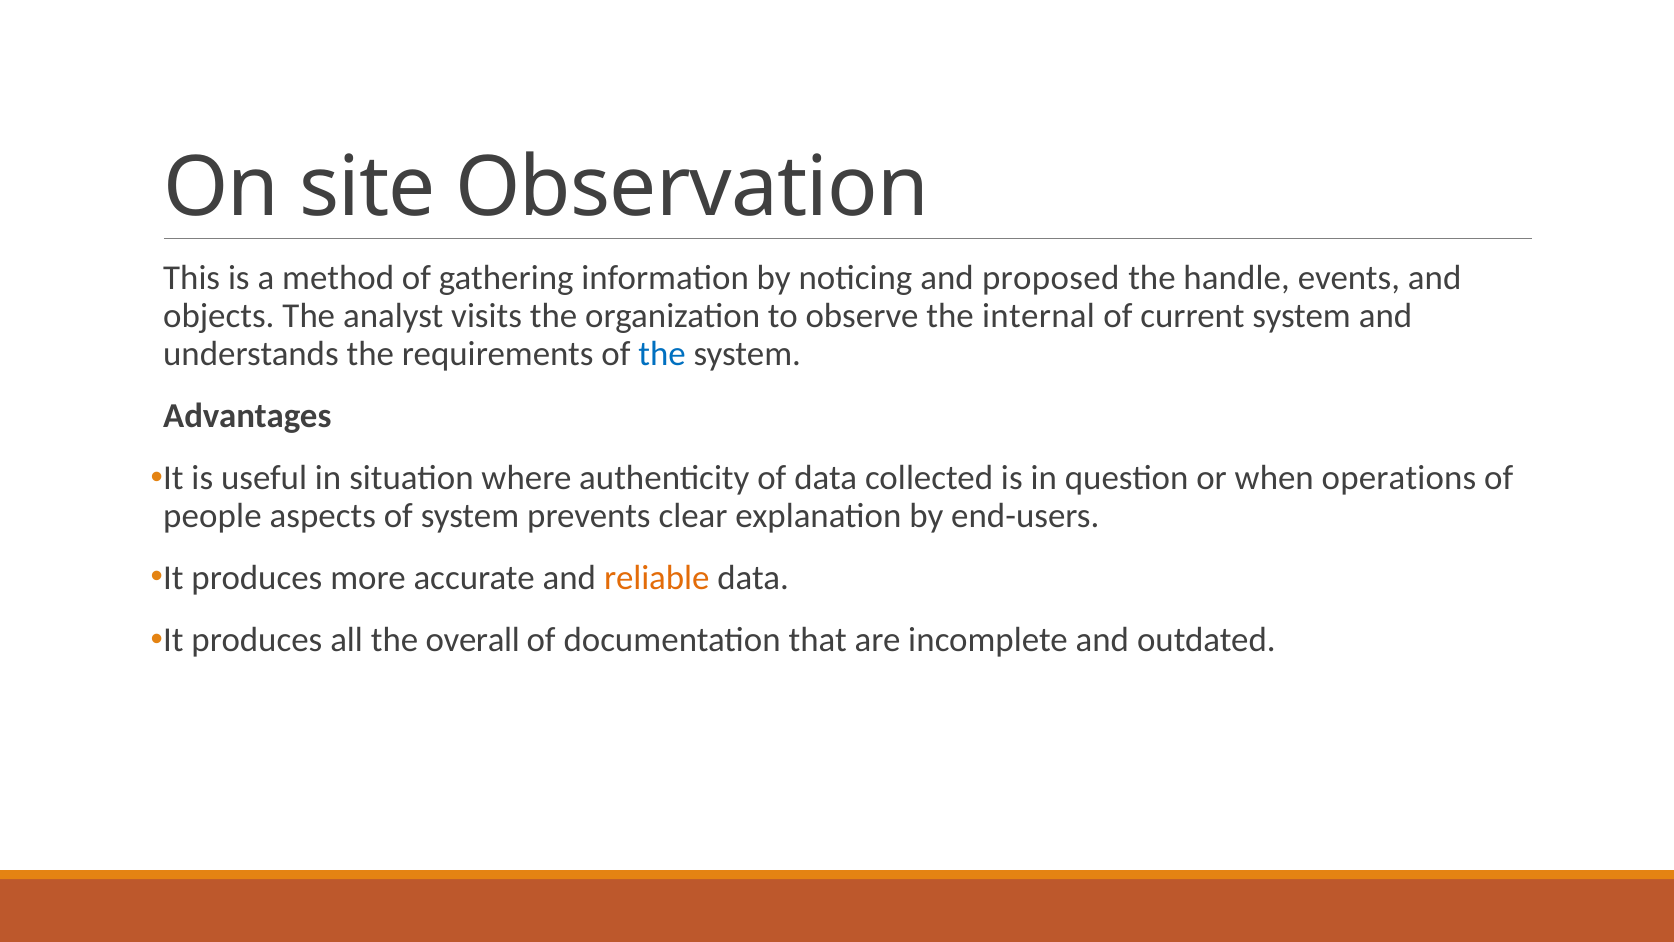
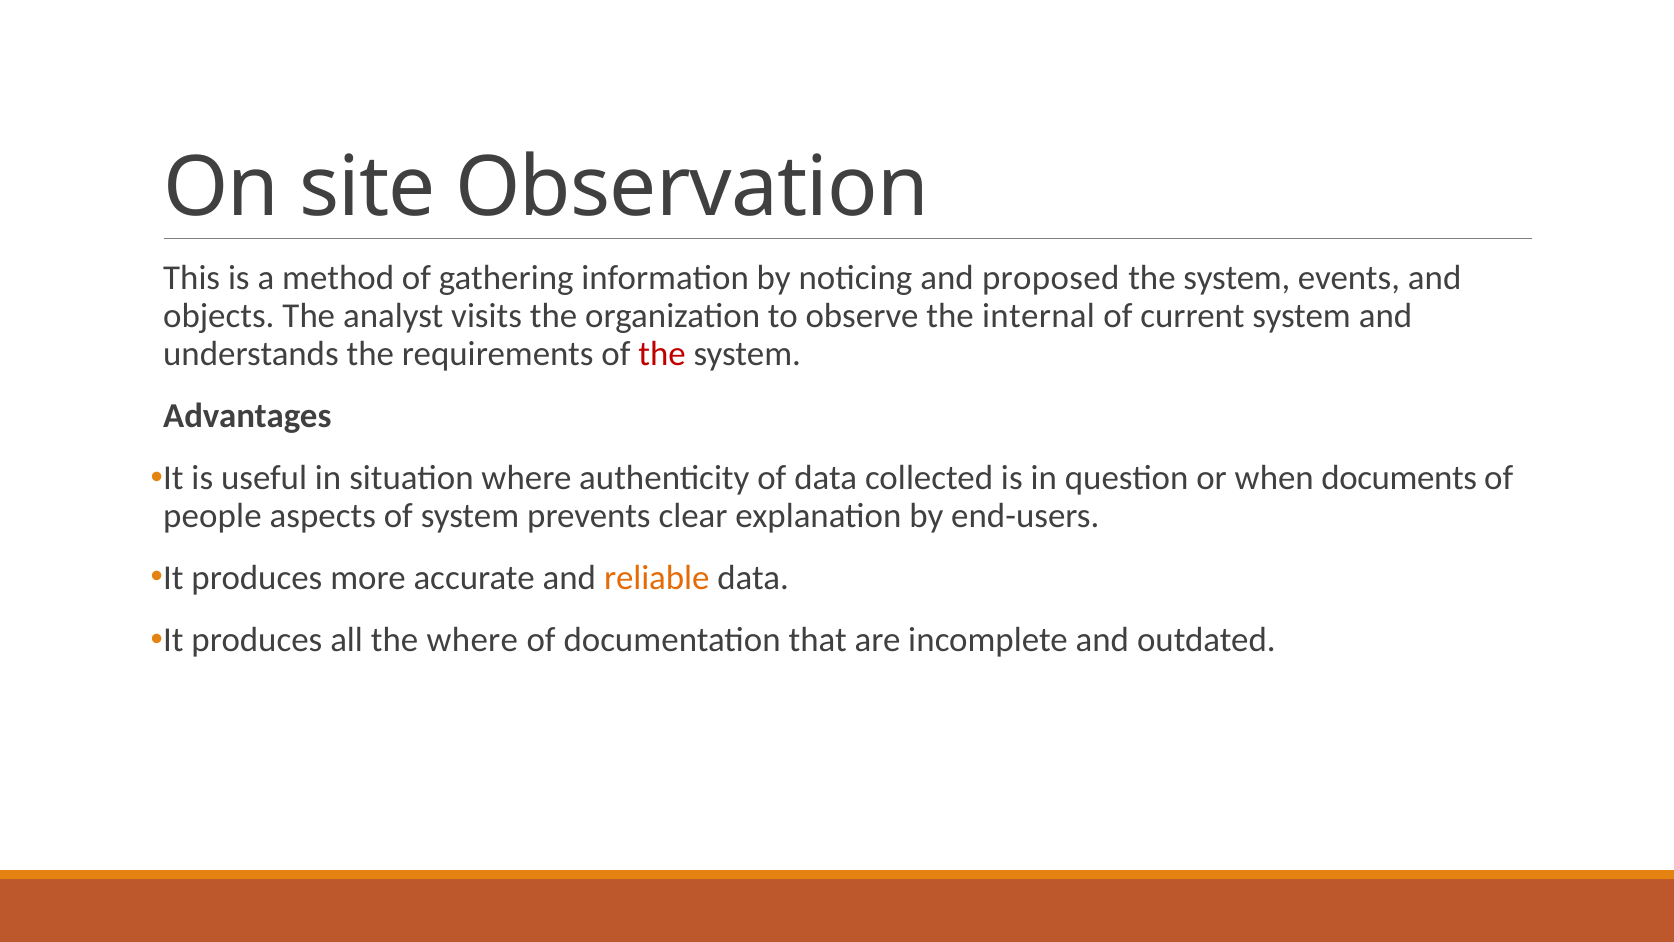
handle: handle -> system (1237, 278)
the colour: blue -> red (662, 354)
operations: operations -> documents (1399, 478)
the overall: overall -> where (472, 640)
